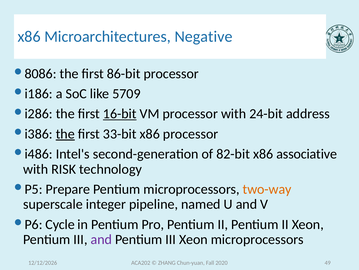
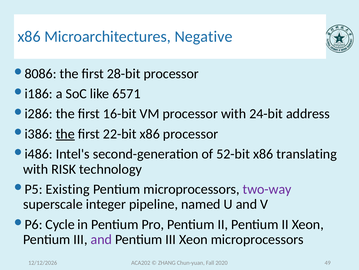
86-bit: 86-bit -> 28-bit (124, 73)
5709: 5709 -> 6571 (126, 93)
16-bit underline: present -> none (120, 114)
33-bit: 33-bit -> 22-bit (120, 134)
82-bit: 82-bit -> 52-bit (233, 154)
associative: associative -> translating (307, 154)
Prepare: Prepare -> Existing (68, 189)
two-way colour: orange -> purple (267, 189)
